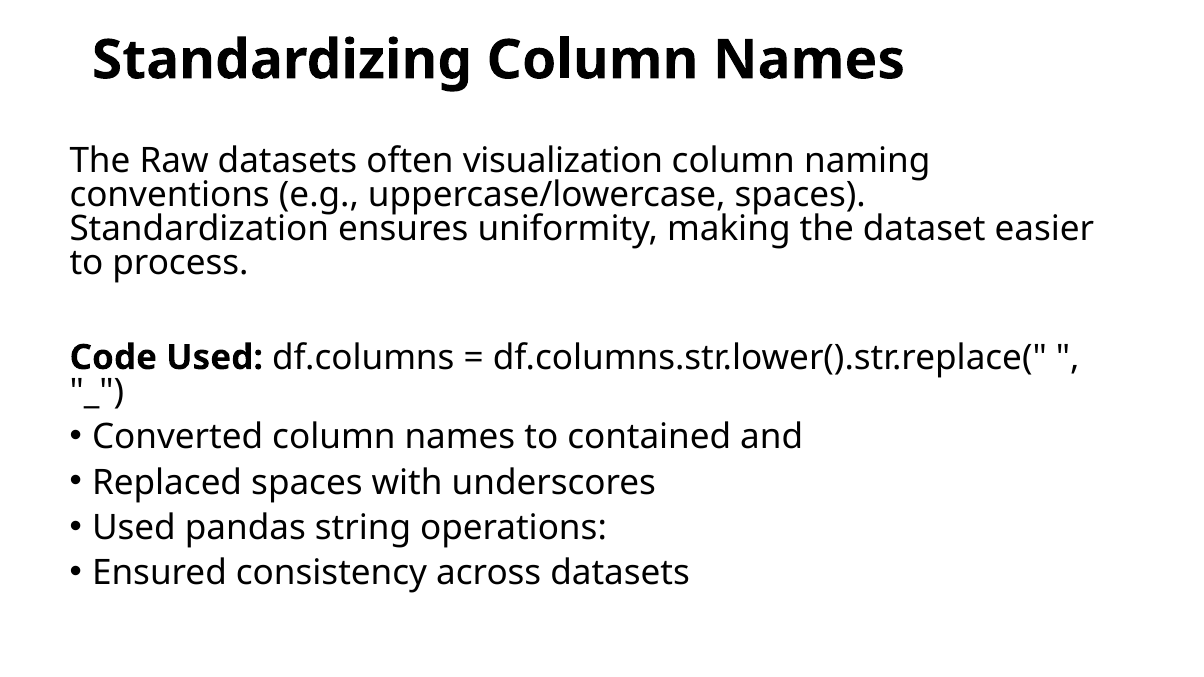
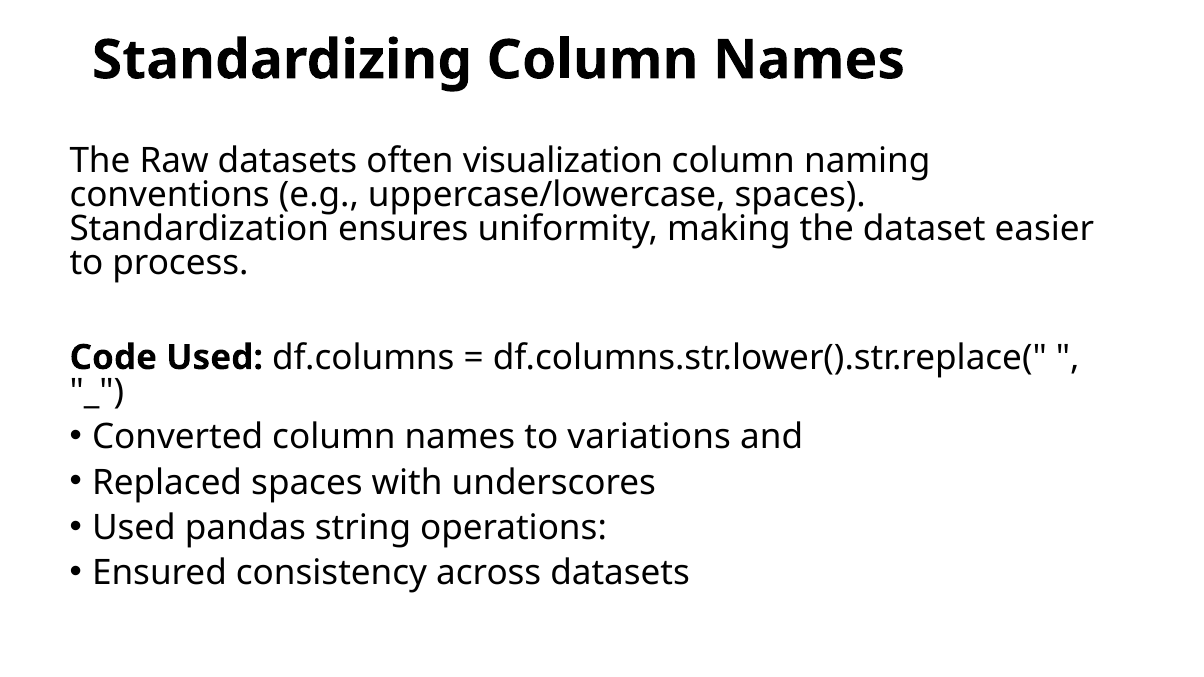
contained: contained -> variations (649, 437)
